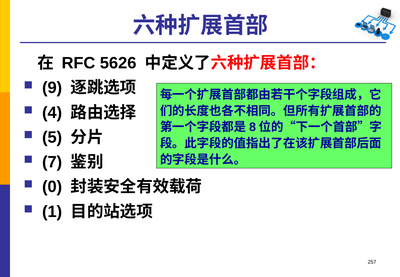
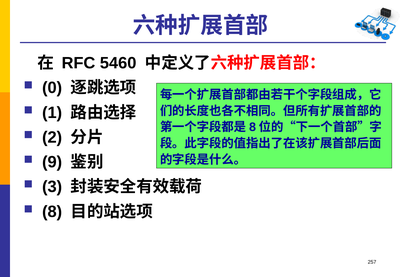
5626: 5626 -> 5460 (118, 63)
9: 9 -> 0 (52, 88)
4: 4 -> 1 (52, 113)
5: 5 -> 2 (52, 137)
7: 7 -> 9 (52, 162)
0: 0 -> 3 (52, 187)
1: 1 -> 8 (52, 212)
